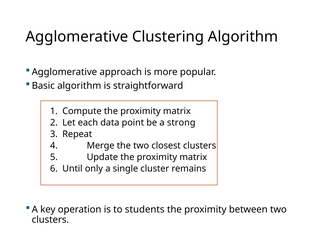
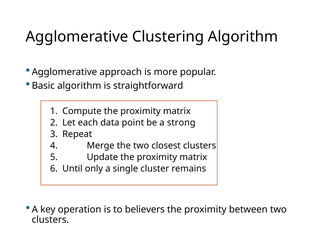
students: students -> believers (145, 209)
